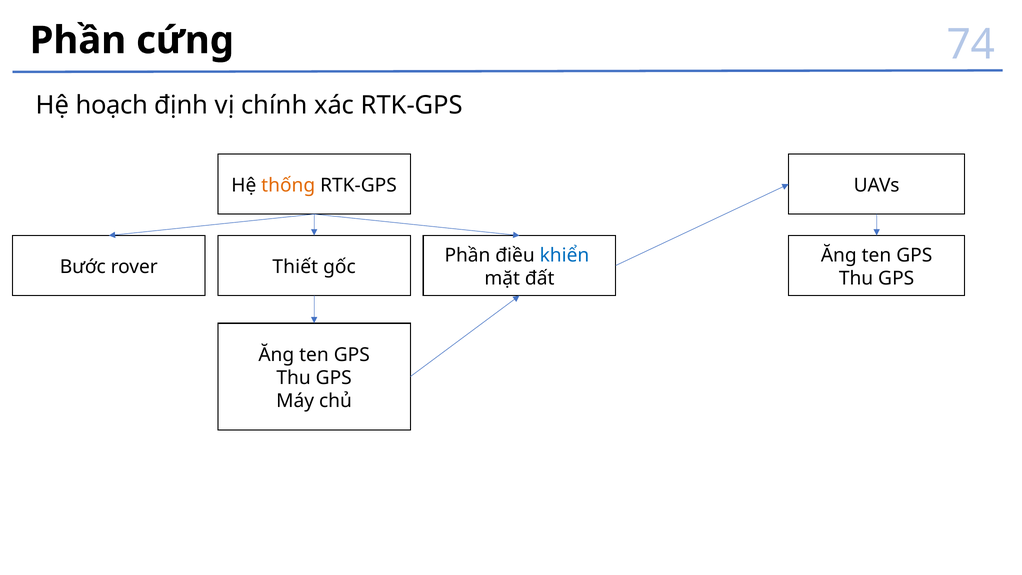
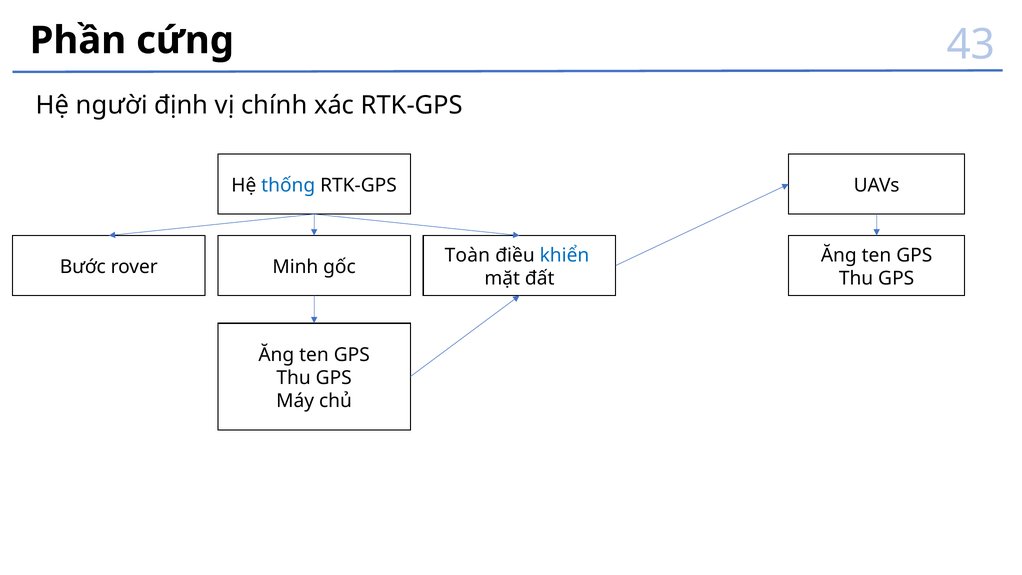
74: 74 -> 43 (971, 45)
hoạch: hoạch -> người (112, 105)
thống colour: orange -> blue (288, 185)
Phần: Phần -> Toàn (467, 255)
Thiết: Thiết -> Minh (295, 267)
